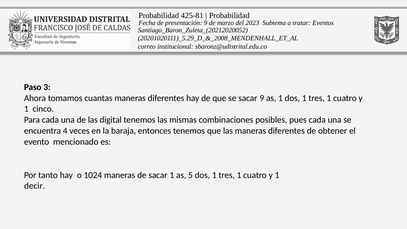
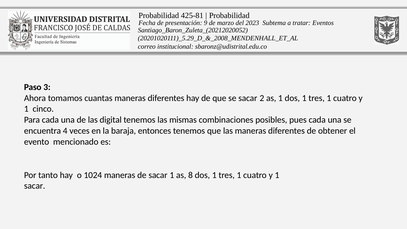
sacar 9: 9 -> 2 (262, 98)
5: 5 -> 8 (191, 175)
decir: decir -> sacar (35, 186)
